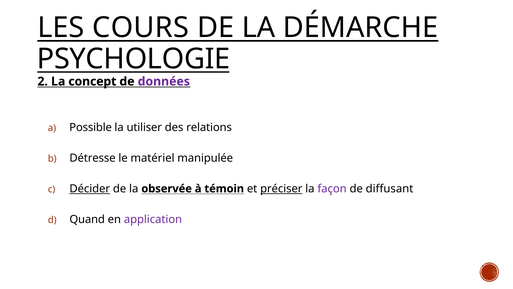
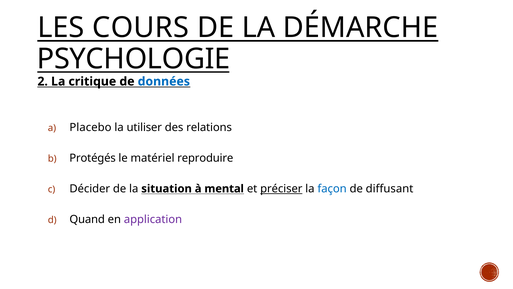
concept: concept -> critique (92, 81)
données colour: purple -> blue (164, 81)
Possible: Possible -> Placebo (91, 127)
Détresse: Détresse -> Protégés (93, 158)
manipulée: manipulée -> reproduire (205, 158)
Décider underline: present -> none (90, 188)
observée: observée -> situation (167, 188)
témoin: témoin -> mental (224, 188)
façon colour: purple -> blue (332, 188)
